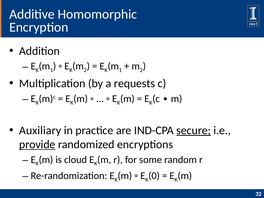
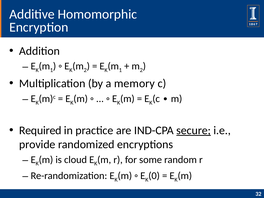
requests: requests -> memory (134, 83)
Auxiliary: Auxiliary -> Required (40, 130)
provide underline: present -> none (37, 144)
